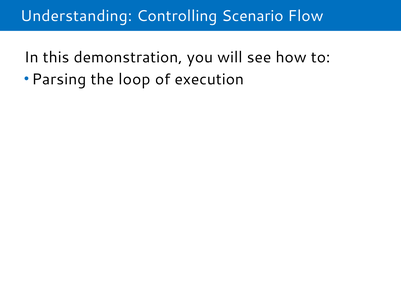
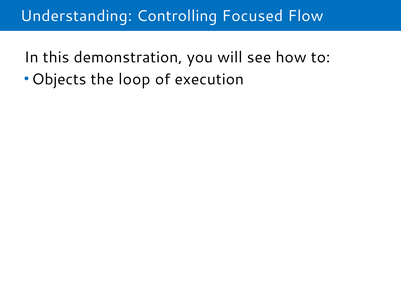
Scenario: Scenario -> Focused (252, 16)
Parsing: Parsing -> Objects (59, 79)
